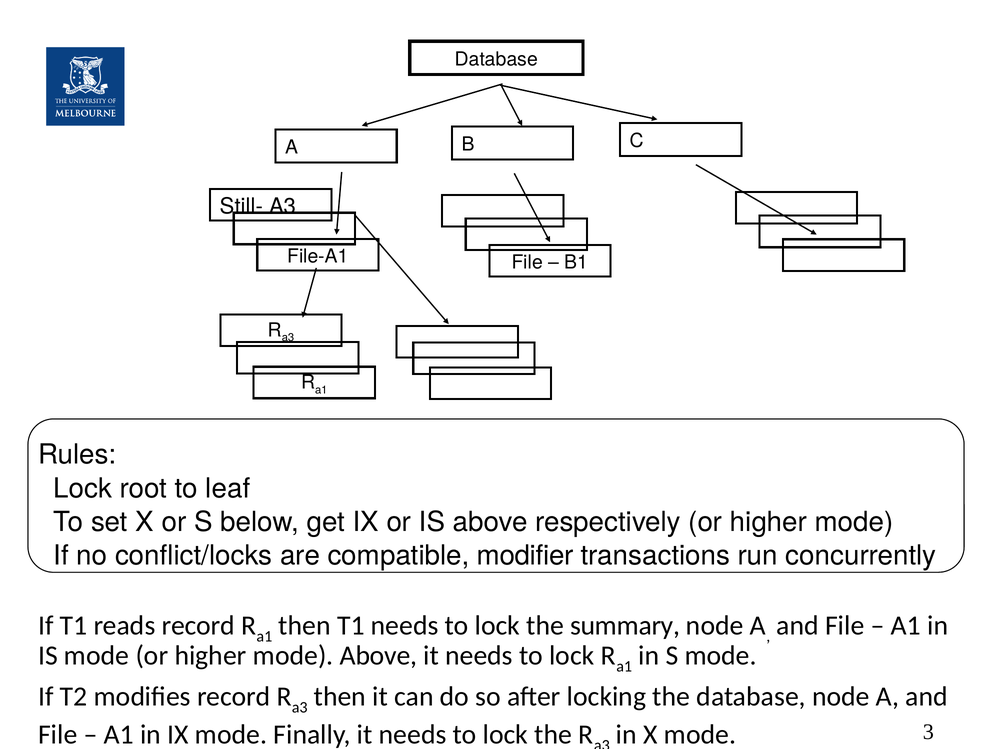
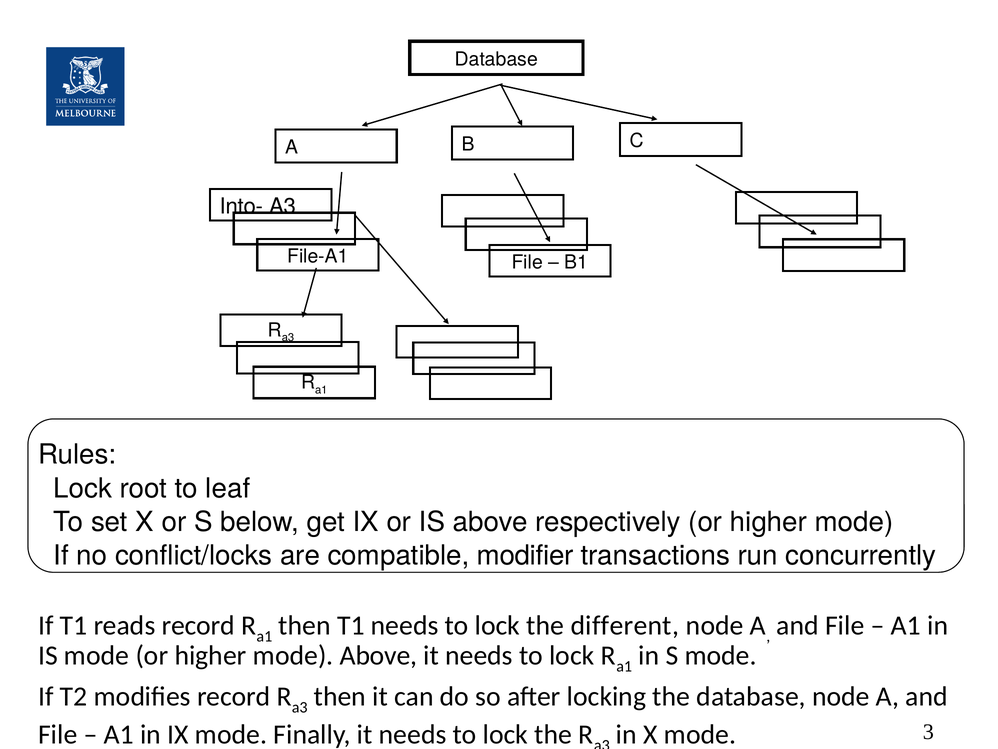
Still-: Still- -> Into- (242, 206)
summary: summary -> different (625, 625)
